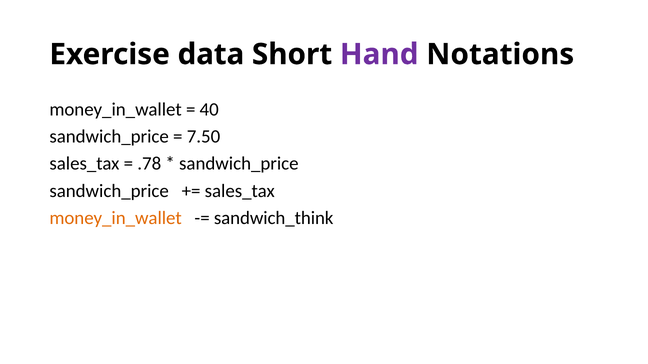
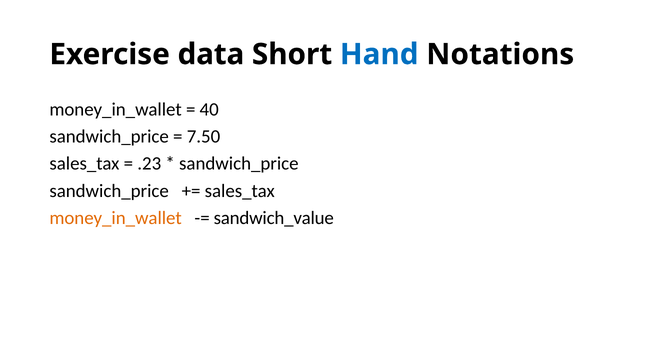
Hand colour: purple -> blue (379, 54)
.78: .78 -> .23 (149, 164)
sandwich_think: sandwich_think -> sandwich_value (274, 218)
